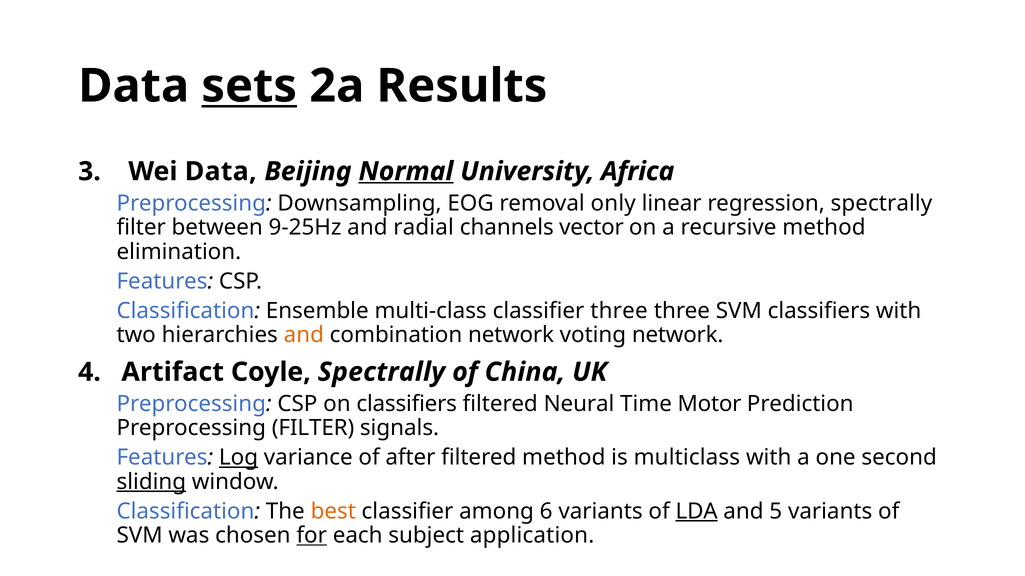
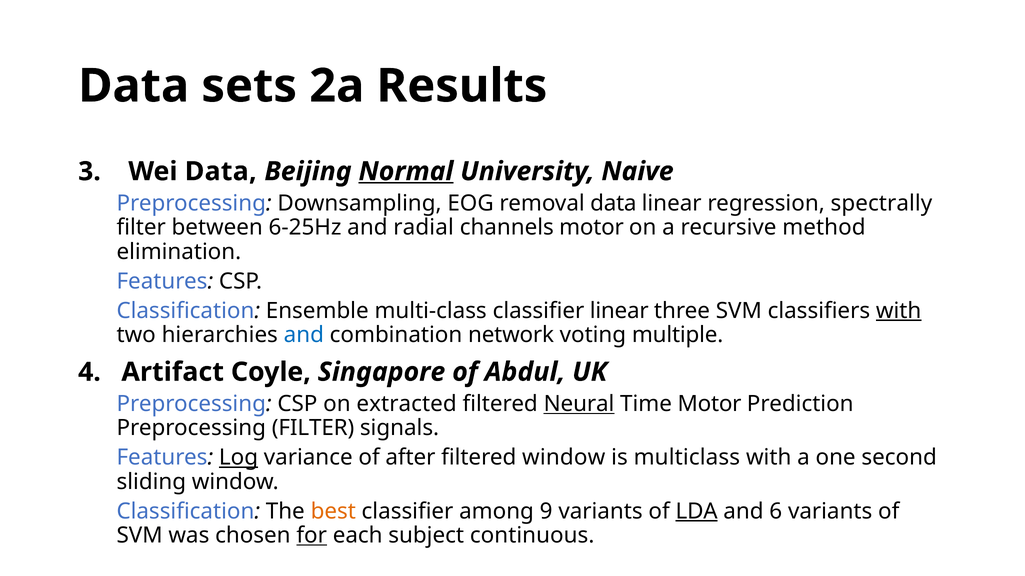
sets underline: present -> none (249, 86)
Africa: Africa -> Naive (638, 172)
removal only: only -> data (613, 203)
9-25Hz: 9-25Hz -> 6-25Hz (305, 228)
channels vector: vector -> motor (592, 228)
classifier three: three -> linear (619, 311)
with underline: none -> present (899, 311)
and colour: orange -> blue (304, 335)
voting network: network -> multiple (678, 335)
Coyle Spectrally: Spectrally -> Singapore (382, 372)
China: China -> Abdul (525, 372)
on classifiers: classifiers -> extracted (407, 404)
Neural underline: none -> present (579, 404)
filtered method: method -> window (564, 458)
sliding underline: present -> none (151, 482)
6: 6 -> 9 (546, 512)
5: 5 -> 6 (776, 512)
application: application -> continuous (532, 536)
